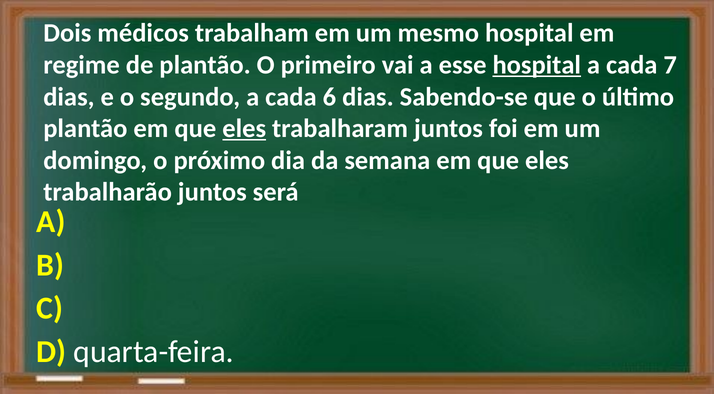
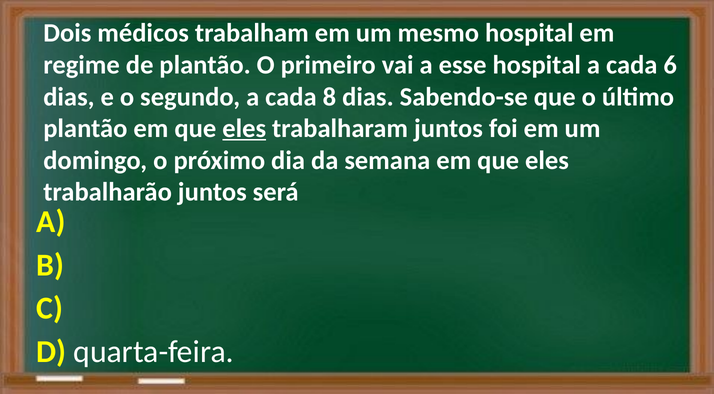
hospital underline: present -> none (537, 65)
7: 7 -> 6 (670, 65)
6: 6 -> 8 (329, 97)
